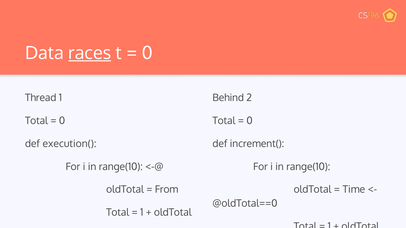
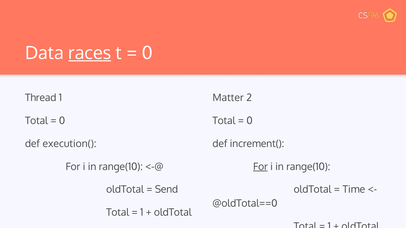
Behind: Behind -> Matter (228, 98)
For underline: none -> present (260, 167)
From: From -> Send (166, 190)
